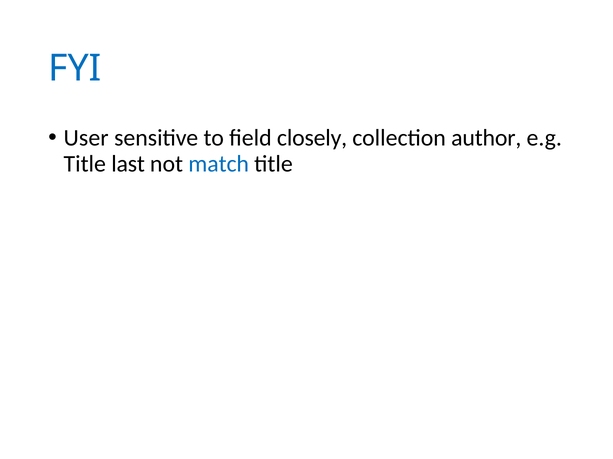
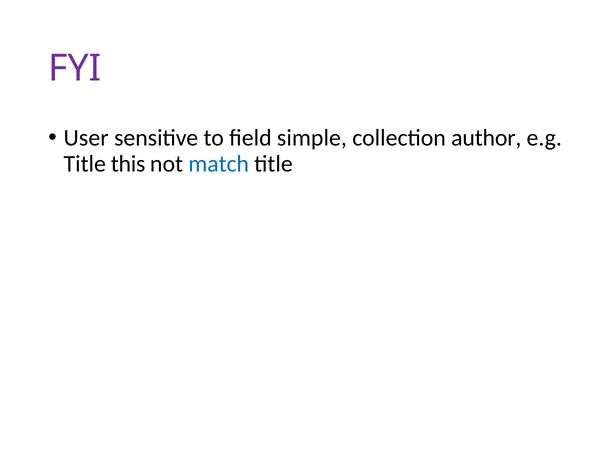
FYI colour: blue -> purple (75, 69)
closely: closely -> simple (312, 138)
last: last -> this (128, 164)
